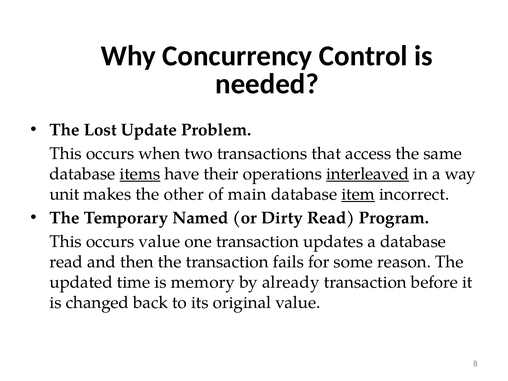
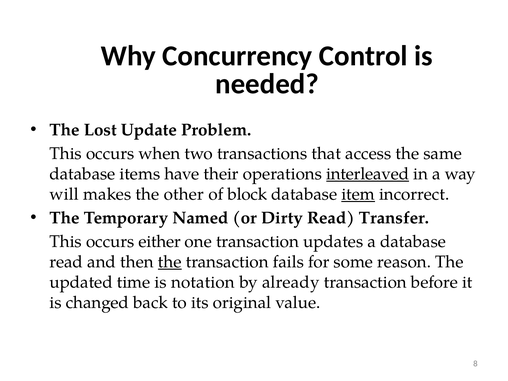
items underline: present -> none (140, 174)
unit: unit -> will (64, 194)
main: main -> block (247, 194)
Program: Program -> Transfer (394, 218)
occurs value: value -> either (160, 242)
the underline: none -> present (170, 262)
memory: memory -> notation (203, 282)
